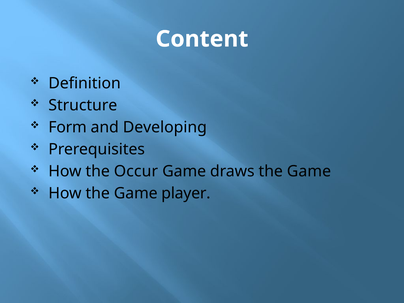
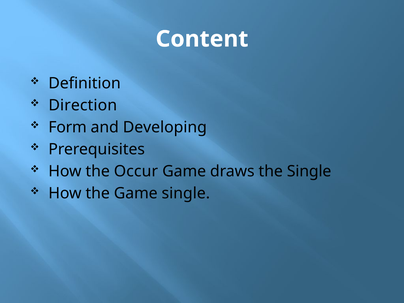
Structure: Structure -> Direction (83, 105)
draws the Game: Game -> Single (309, 171)
Game player: player -> single (186, 193)
